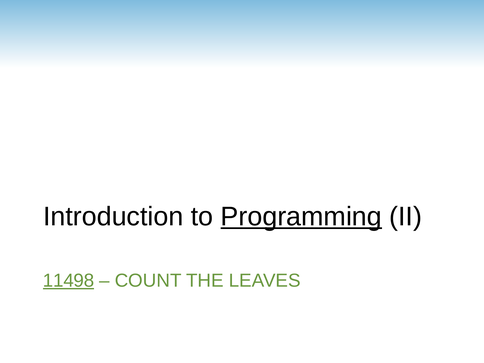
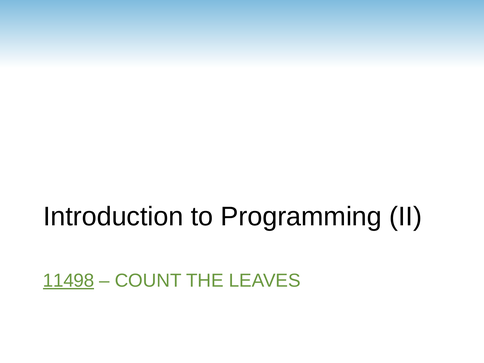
Programming underline: present -> none (301, 217)
